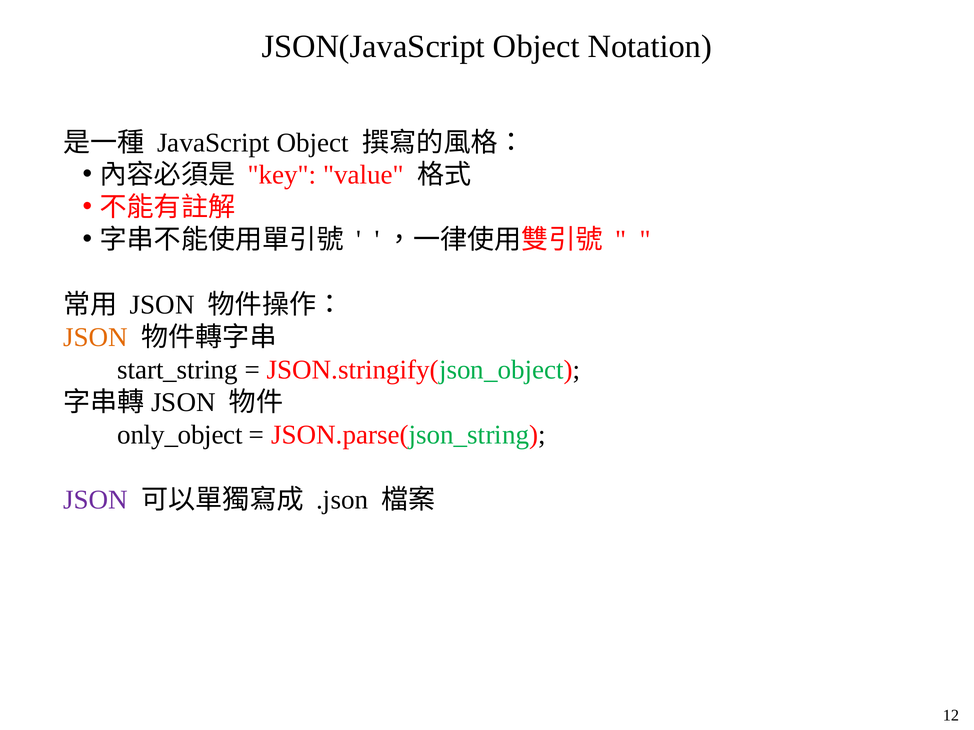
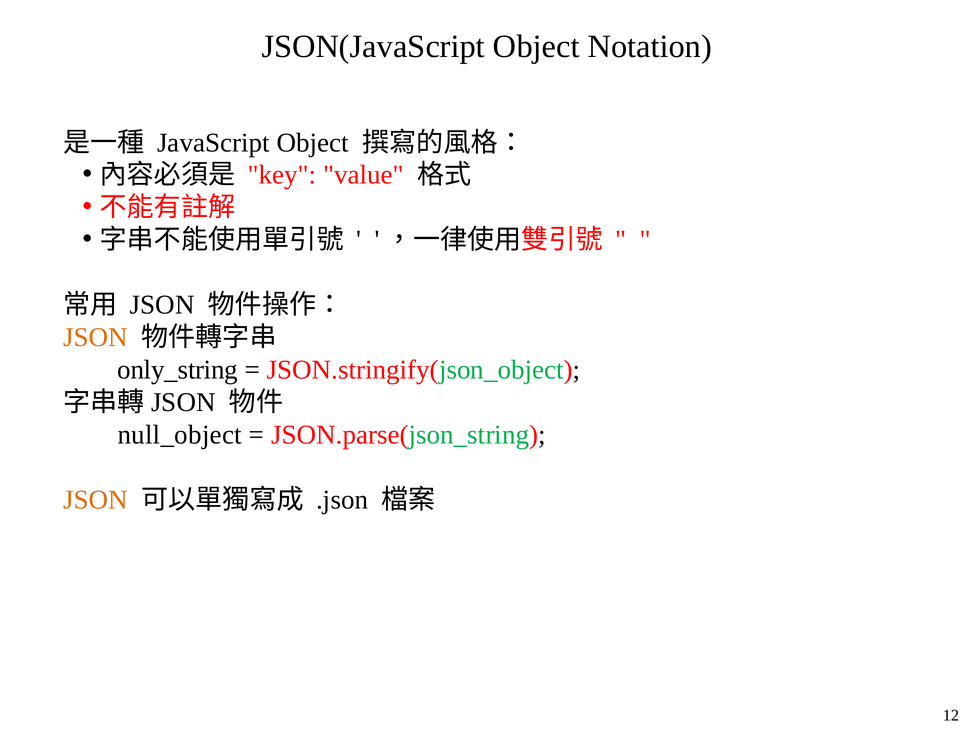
start_string: start_string -> only_string (178, 370)
only_object: only_object -> null_object (180, 435)
JSON colour: purple -> orange (96, 500)
